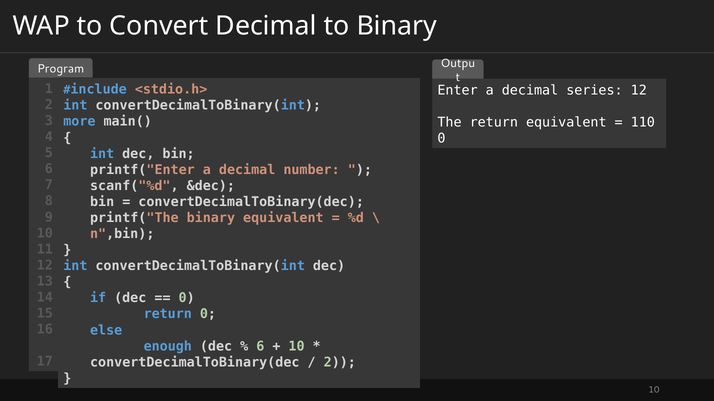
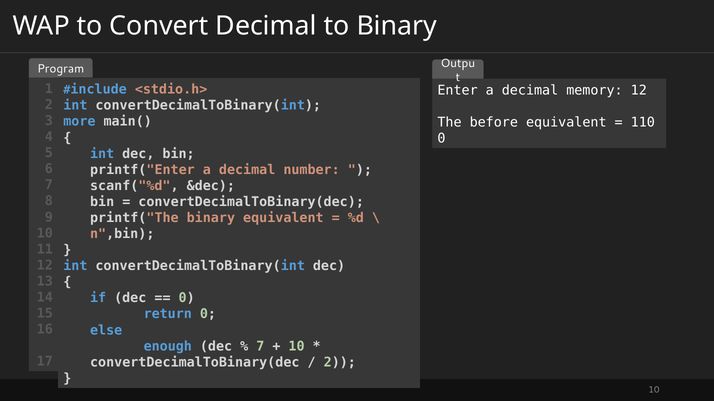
series: series -> memory (594, 90)
The return: return -> before (494, 123)
6: 6 -> 7 (260, 347)
